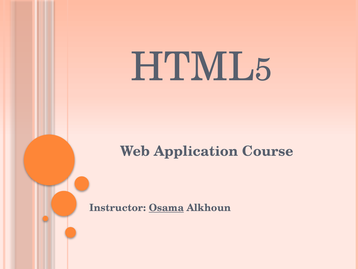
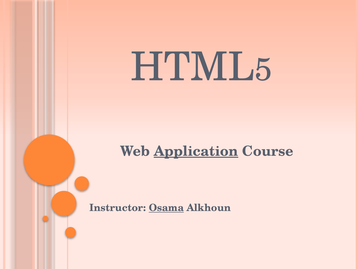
Application underline: none -> present (196, 151)
